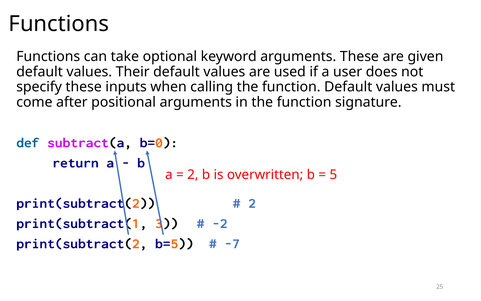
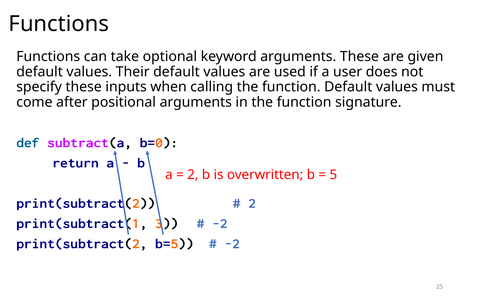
-7: -7 -> -2 (232, 243)
